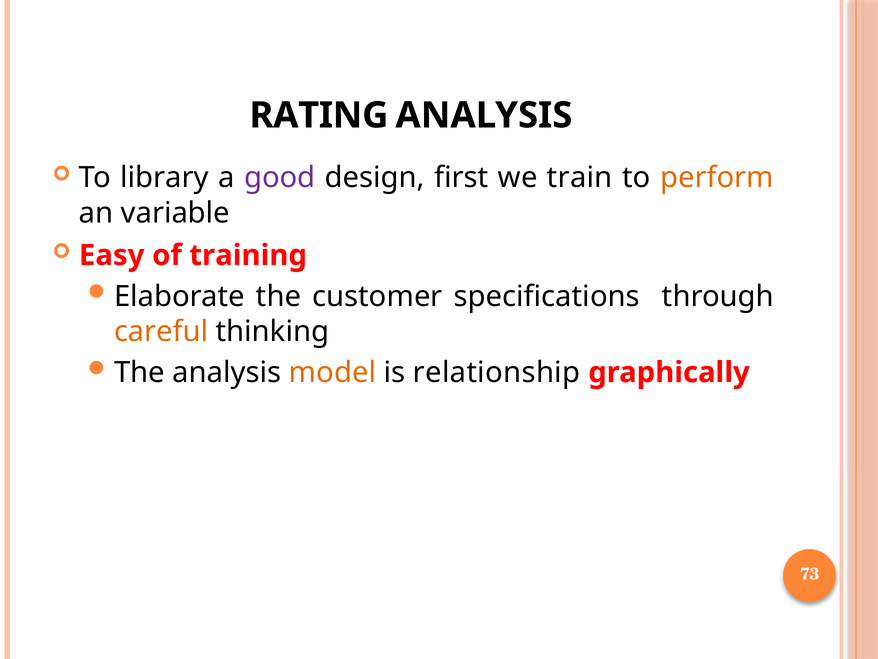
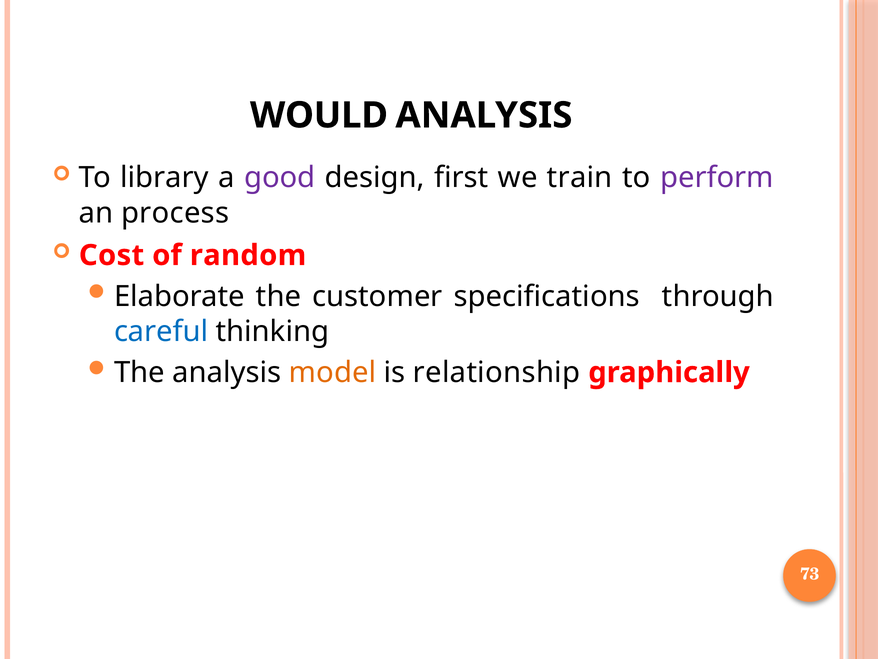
RATING: RATING -> WOULD (319, 115)
perform colour: orange -> purple (717, 178)
variable: variable -> process (175, 213)
Easy: Easy -> Cost (112, 255)
training: training -> random (248, 255)
careful colour: orange -> blue (161, 331)
